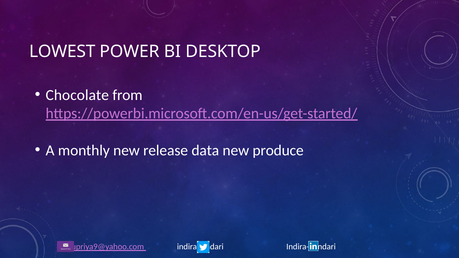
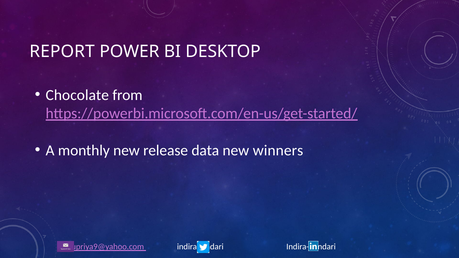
LOWEST: LOWEST -> REPORT (62, 52)
produce: produce -> winners (278, 151)
